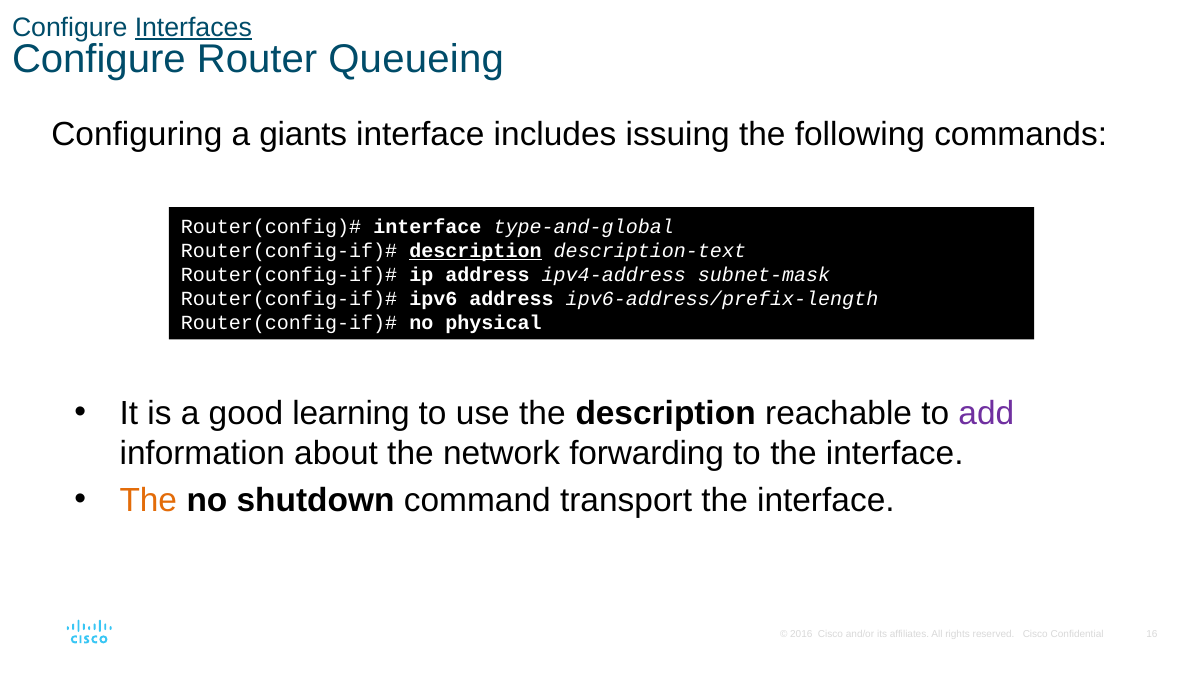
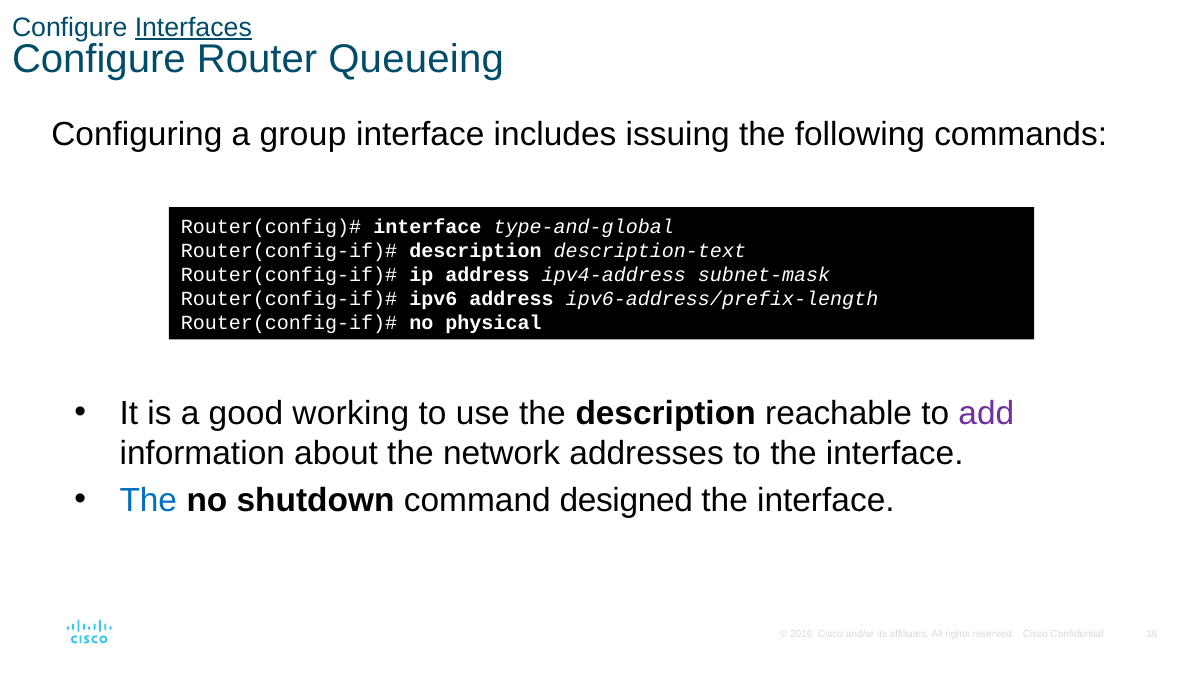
giants: giants -> group (303, 135)
description underline: present -> none (475, 251)
learning: learning -> working (351, 414)
forwarding: forwarding -> addresses (647, 454)
The colour: orange -> blue (148, 501)
transport: transport -> designed (626, 501)
